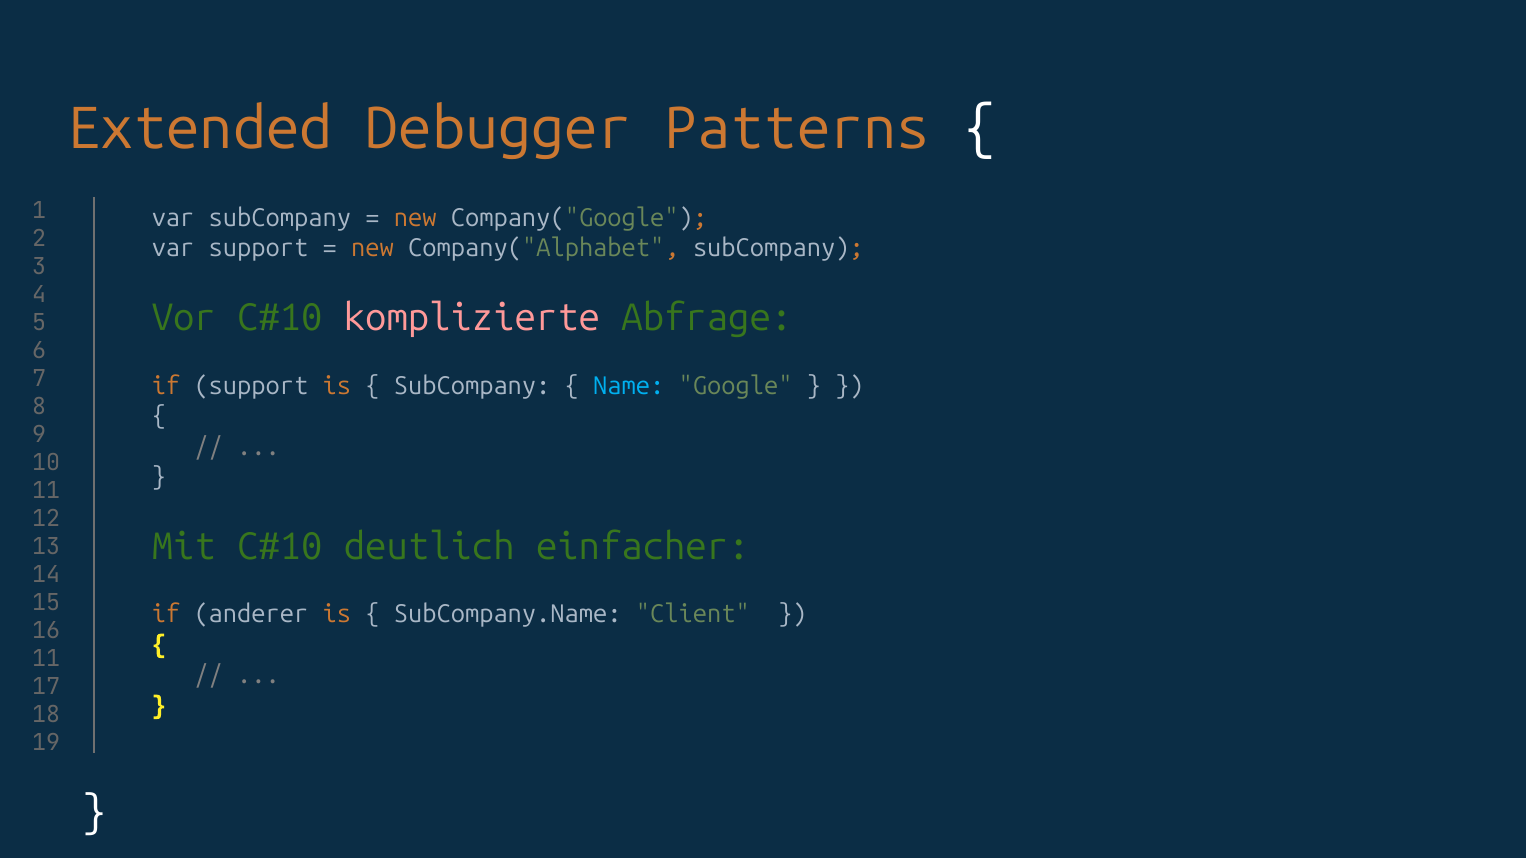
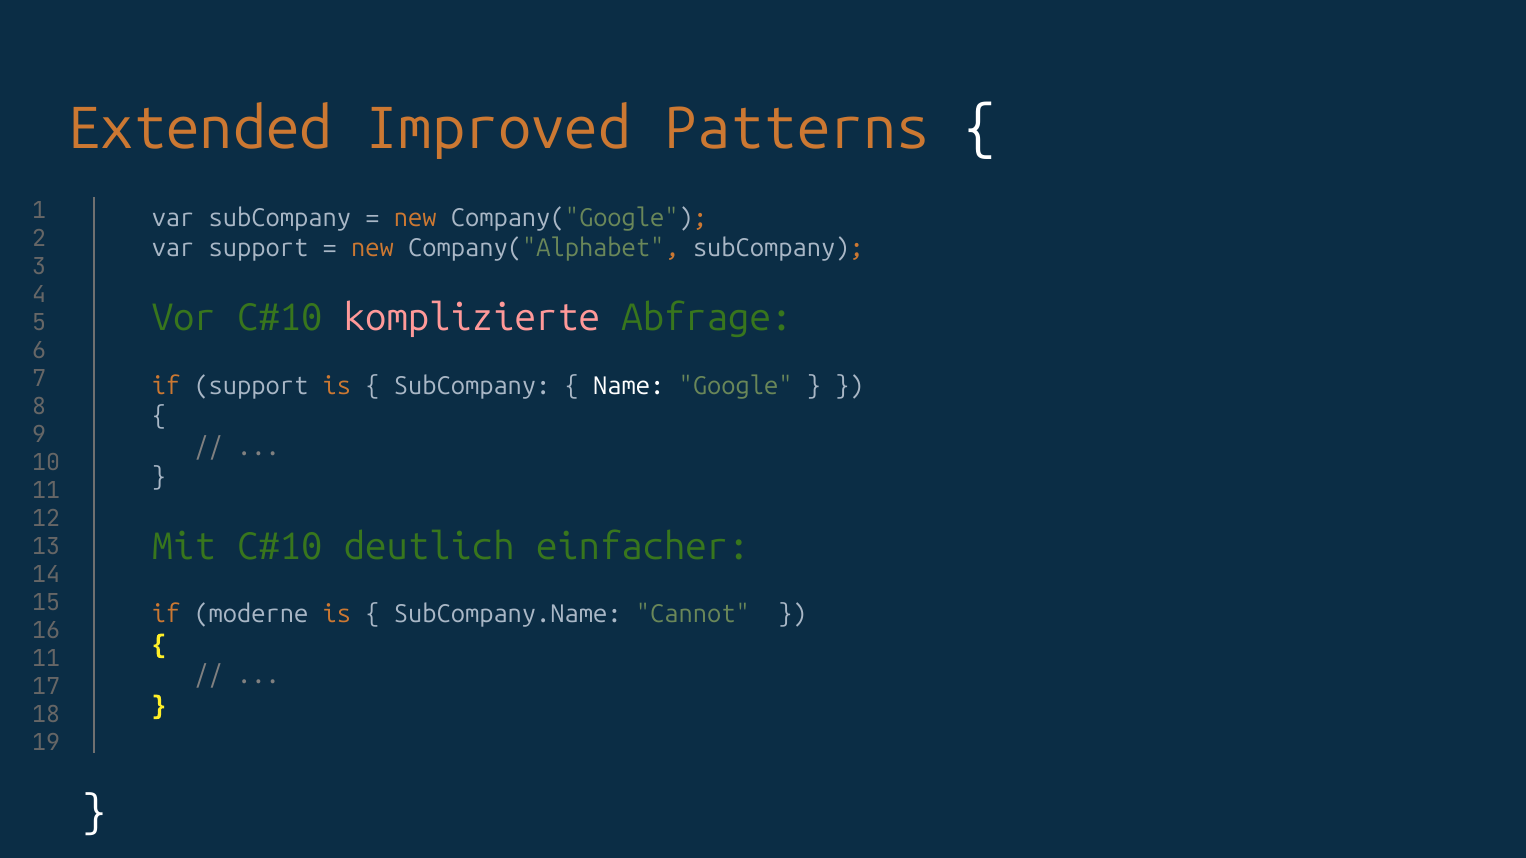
Debugger: Debugger -> Improved (499, 129)
Name colour: light blue -> white (629, 386)
anderer: anderer -> moderne (251, 615)
Client: Client -> Cannot (693, 615)
